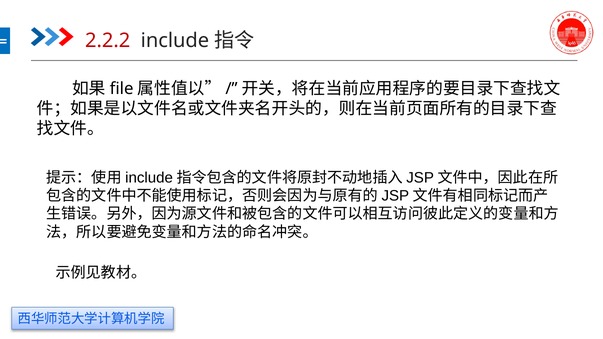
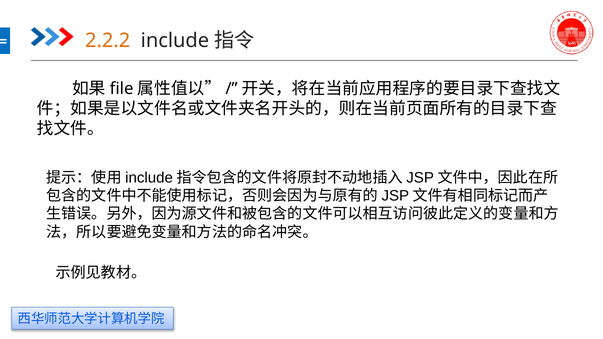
2.2.2 colour: red -> orange (108, 41)
